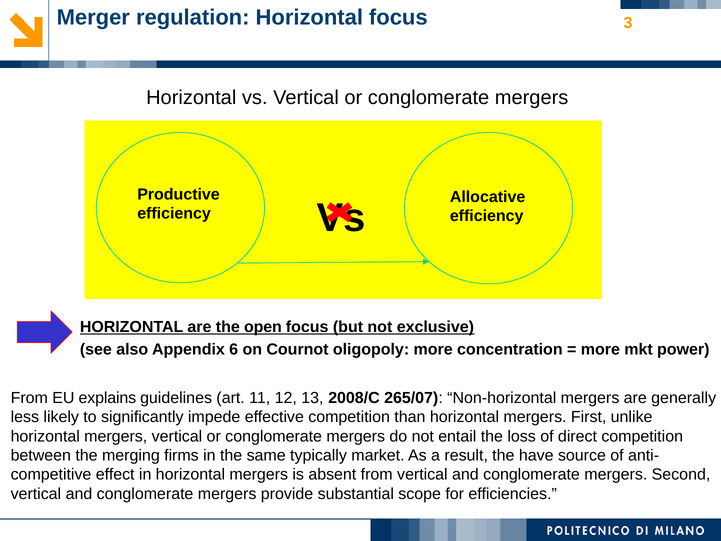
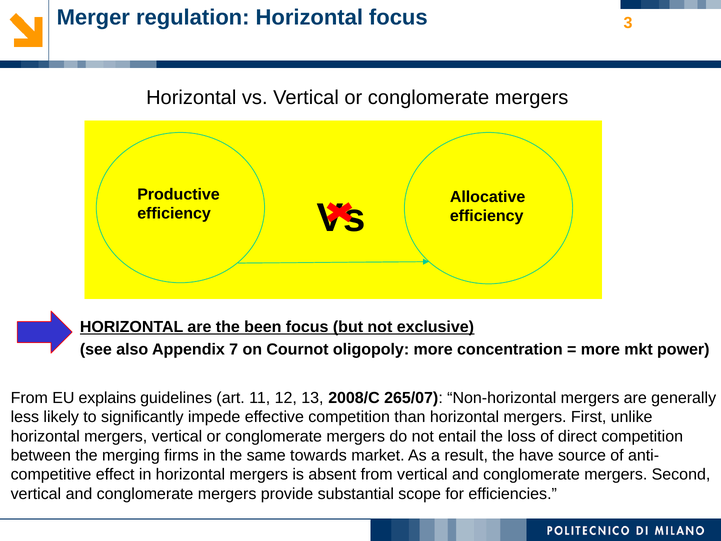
open: open -> been (263, 327)
6: 6 -> 7 (234, 349)
typically: typically -> towards (318, 455)
